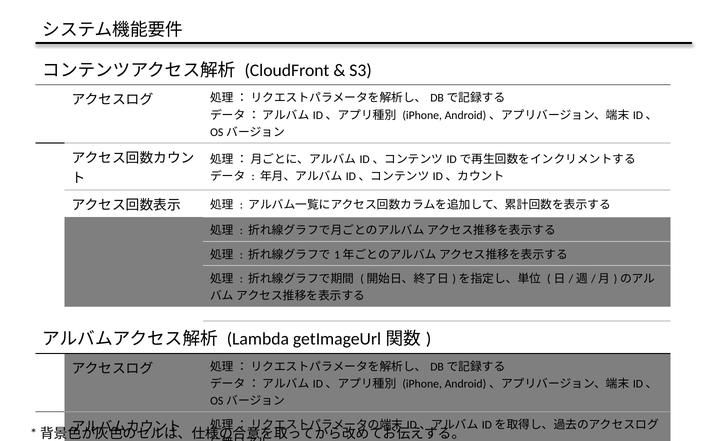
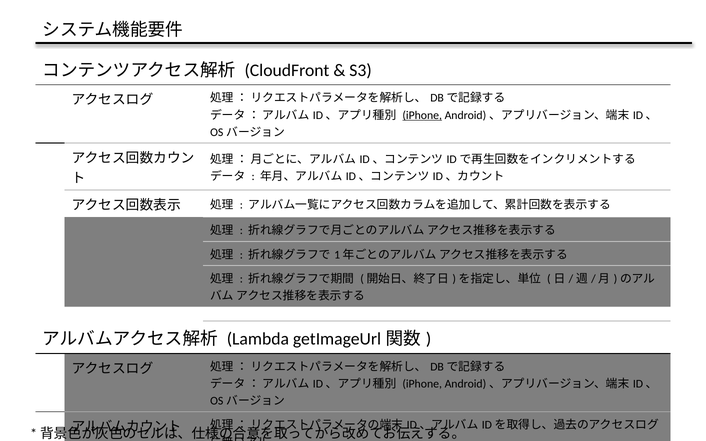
iPhone underline: none -> present (422, 115)
